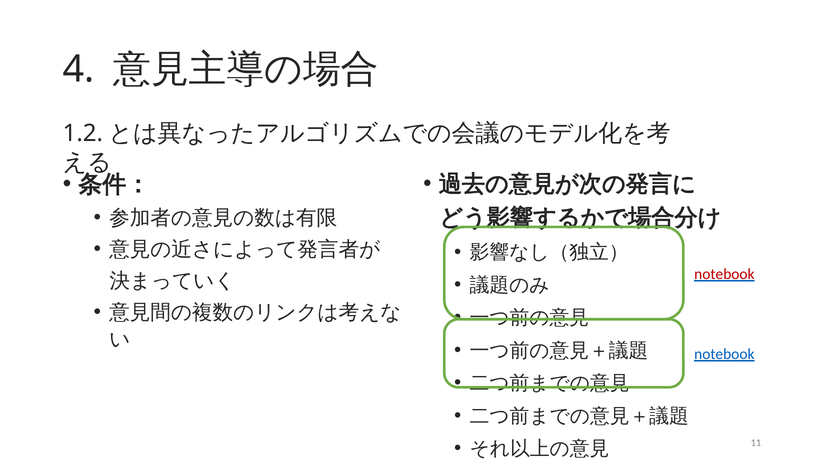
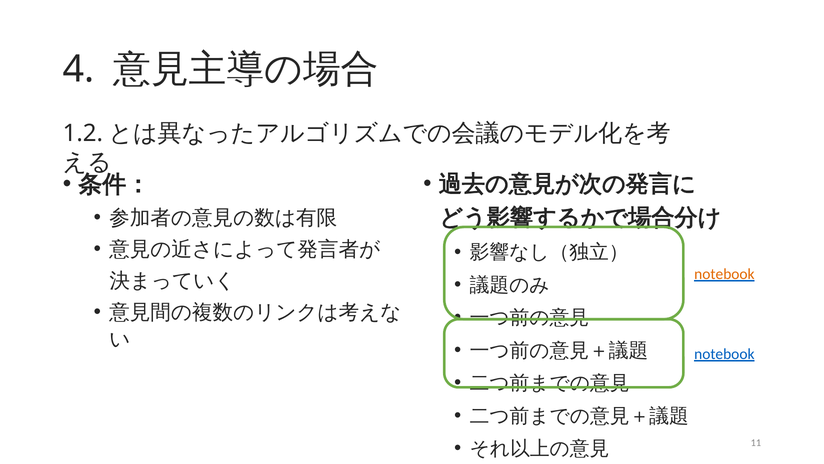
notebook colour: red -> orange (724, 274)
